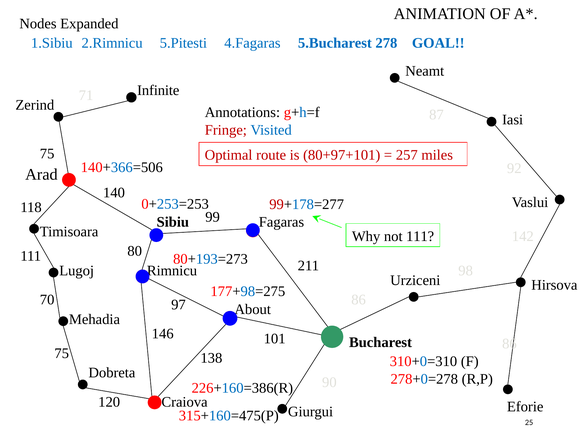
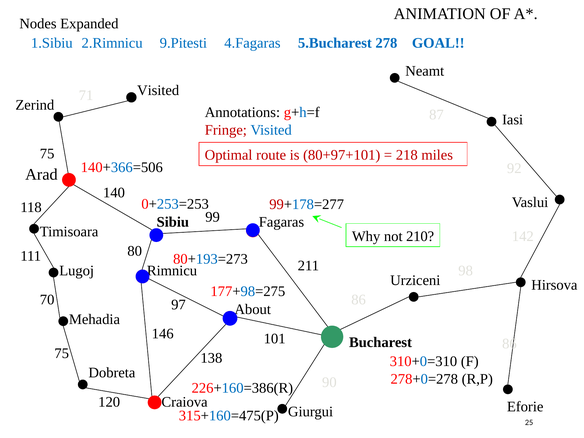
5.Pitesti: 5.Pitesti -> 9.Pitesti (183, 43)
Infinite: Infinite -> Visited (158, 91)
257: 257 -> 218 (407, 155)
not 111: 111 -> 210 (420, 236)
